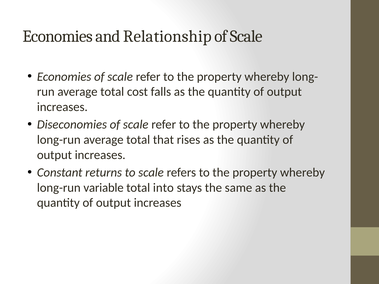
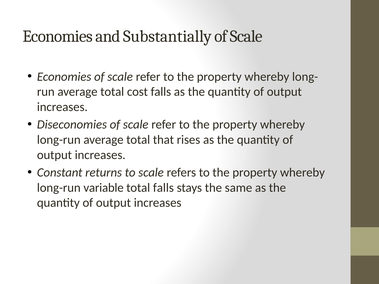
Relationship: Relationship -> Substantially (167, 36)
total into: into -> falls (163, 188)
